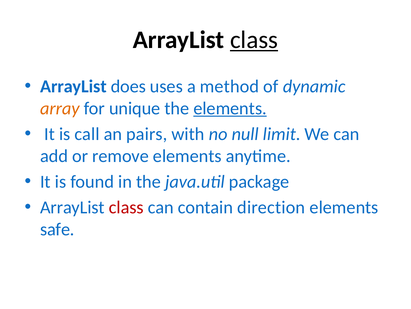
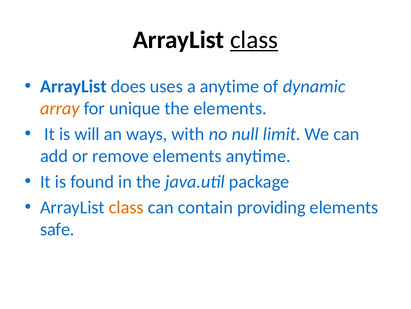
a method: method -> anytime (230, 86)
elements underline: present -> none (230, 108)
call: call -> will (87, 134)
pairs: pairs -> ways (147, 134)
class colour: red -> orange (126, 207)
direction: direction -> providing (271, 207)
